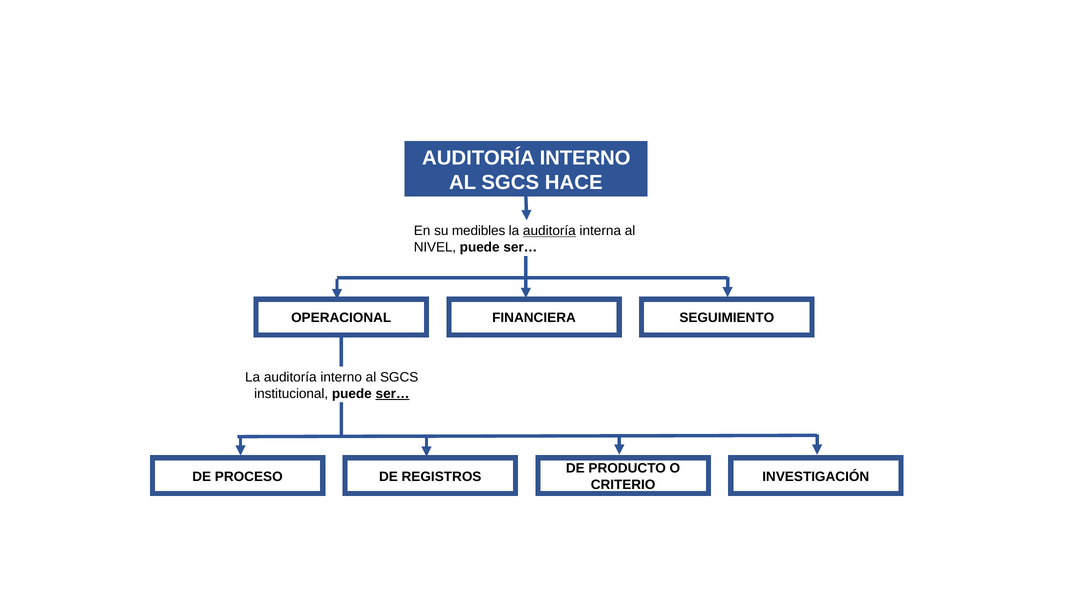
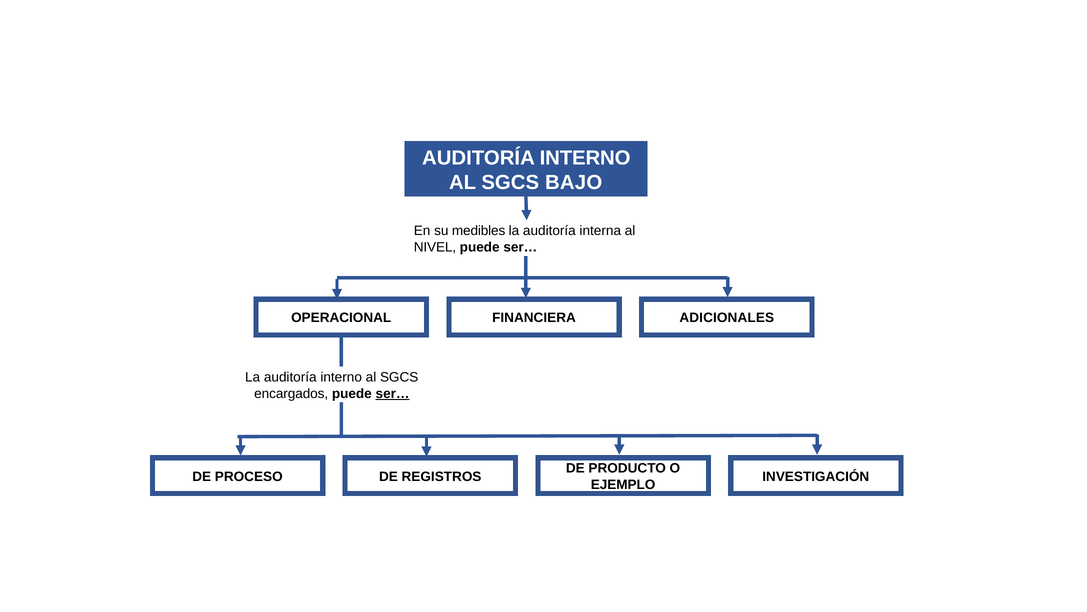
HACE: HACE -> BAJO (574, 182)
auditoría underline: present -> none (549, 231)
SEGUIMIENTO: SEGUIMIENTO -> ADICIONALES (727, 318)
institucional: institucional -> encargados (291, 393)
CRITERIO: CRITERIO -> EJEMPLO (623, 484)
